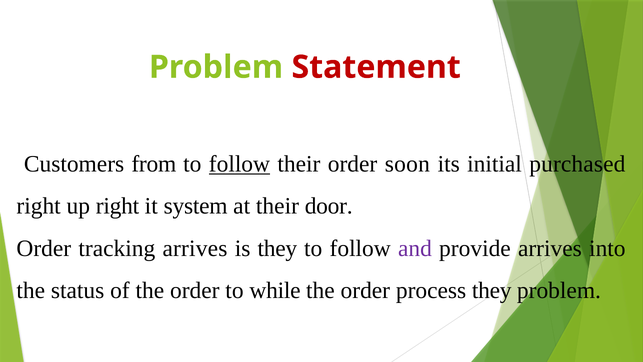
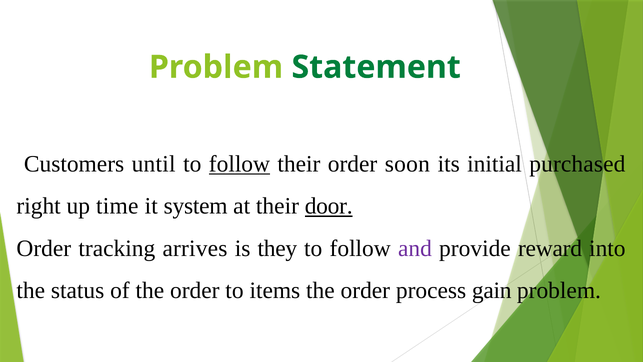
Statement colour: red -> green (376, 67)
from: from -> until (154, 164)
up right: right -> time (117, 206)
door underline: none -> present (329, 206)
provide arrives: arrives -> reward (550, 248)
while: while -> items (275, 290)
process they: they -> gain (492, 290)
